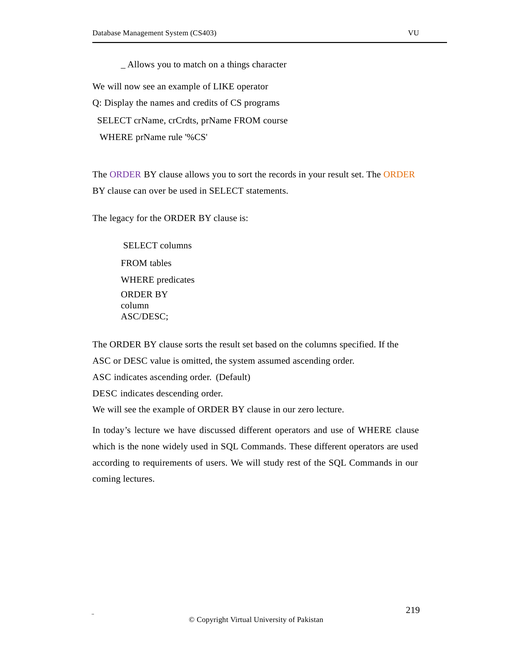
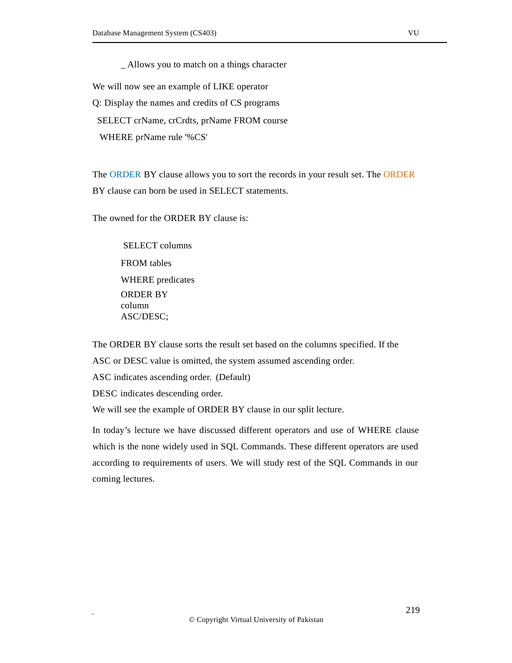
ORDER colour: purple -> blue (125, 174)
over: over -> born (157, 191)
legacy: legacy -> owned (122, 218)
zero: zero -> split (306, 409)
